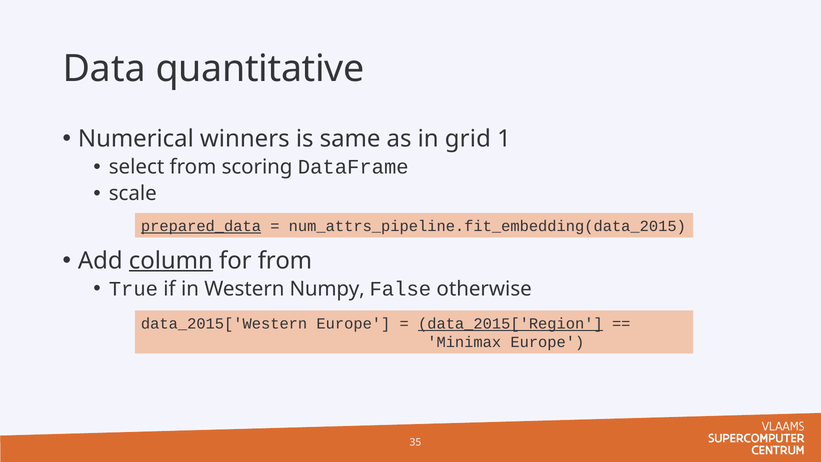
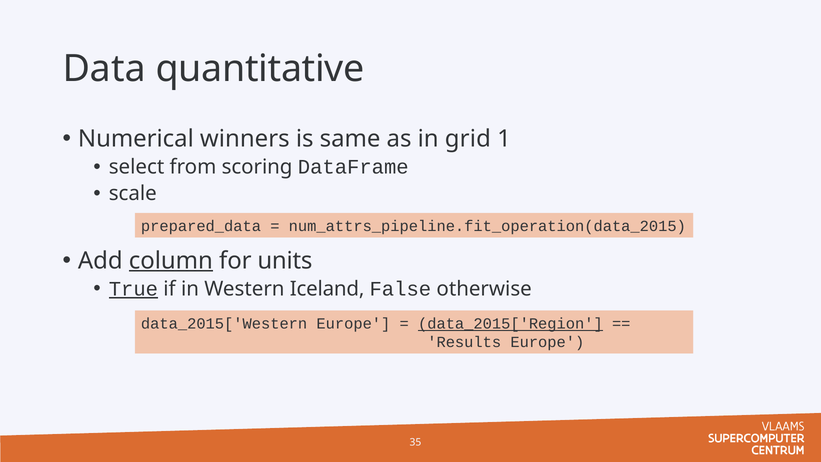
prepared_data underline: present -> none (201, 226)
num_attrs_pipeline.fit_embedding(data_2015: num_attrs_pipeline.fit_embedding(data_2015 -> num_attrs_pipeline.fit_operation(data_2015 (487, 226)
for from: from -> units (285, 261)
True underline: none -> present (133, 289)
Numpy: Numpy -> Iceland (327, 289)
Minimax: Minimax -> Results (464, 342)
